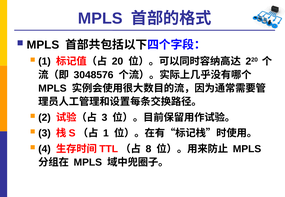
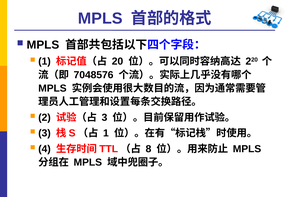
3048576: 3048576 -> 7048576 (94, 75)
